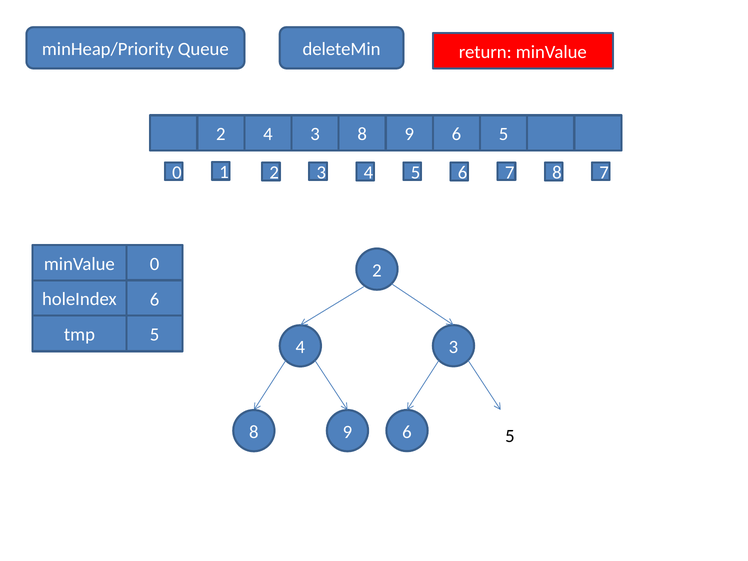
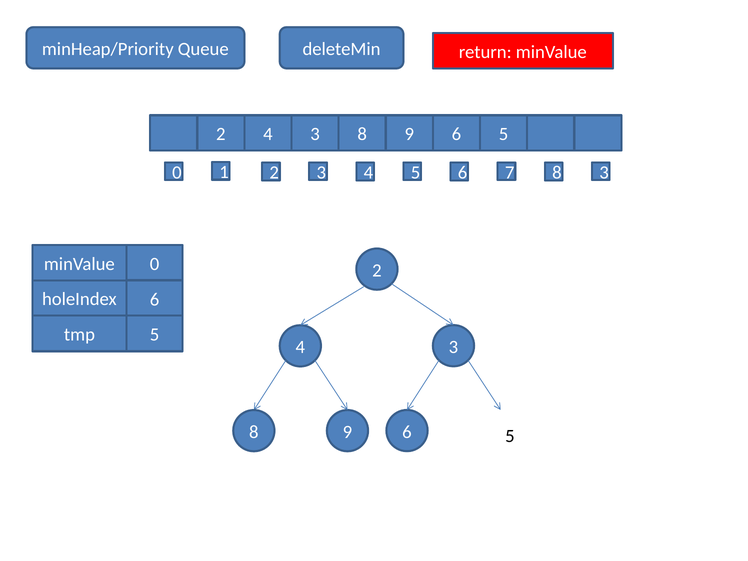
8 7: 7 -> 3 (604, 173)
